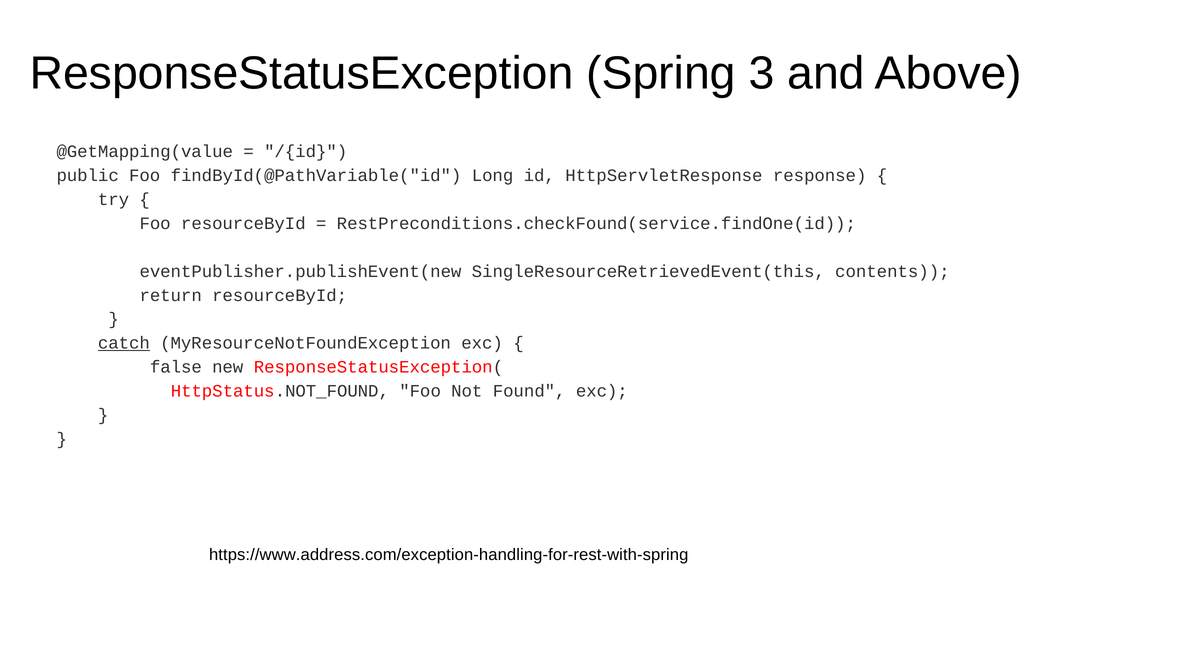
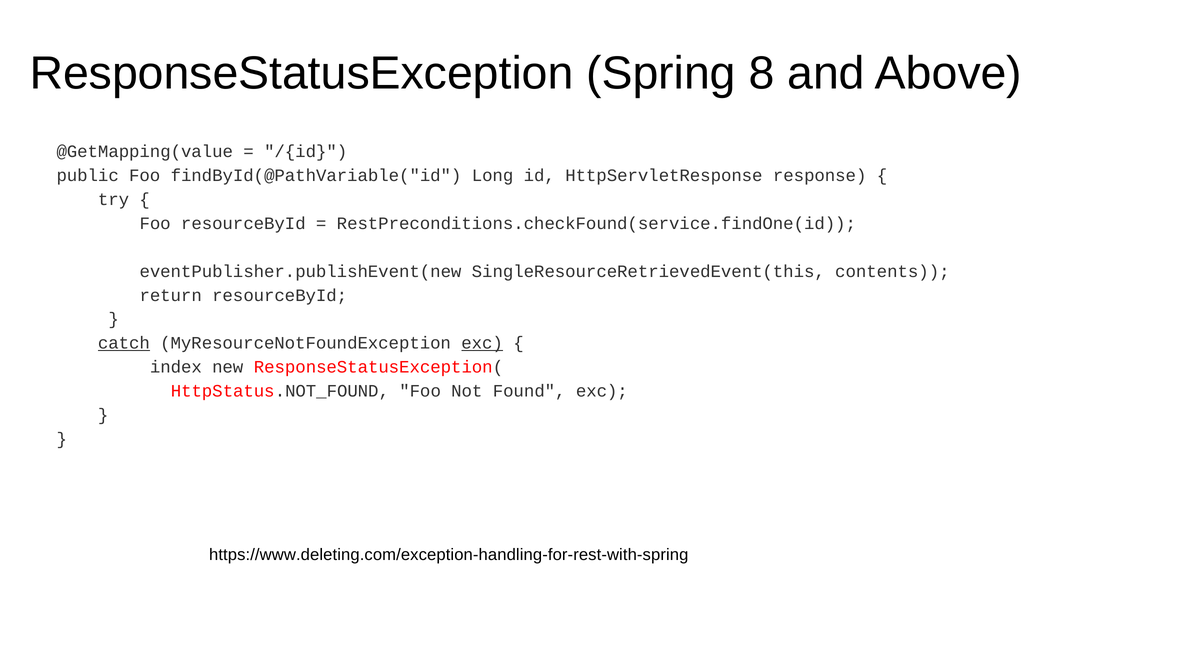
3: 3 -> 8 (761, 73)
exc underline: none -> present (482, 343)
false: false -> index (176, 367)
https://www.address.com/exception-handling-for-rest-with-spring: https://www.address.com/exception-handling-for-rest-with-spring -> https://www.deleting.com/exception-handling-for-rest-with-spring (449, 555)
